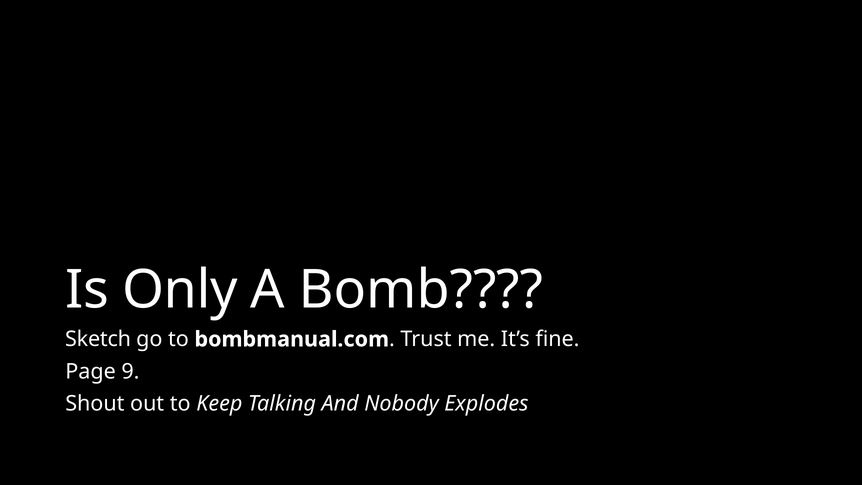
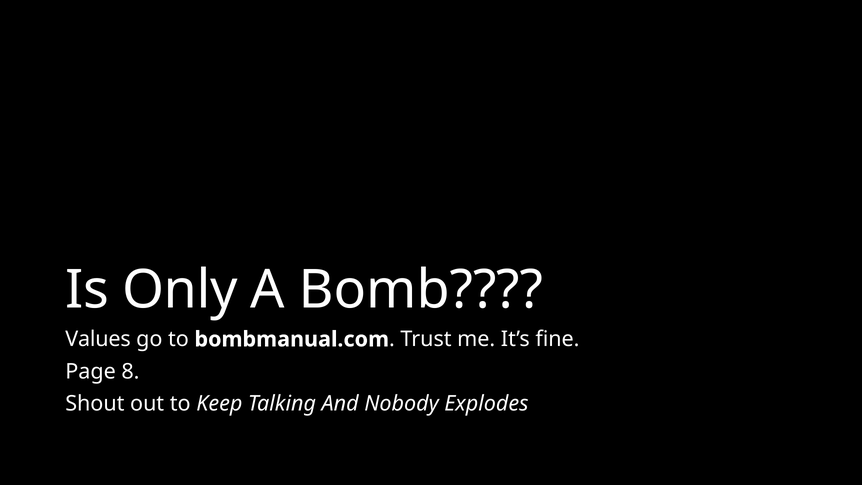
Sketch: Sketch -> Values (98, 339)
9: 9 -> 8 (130, 371)
